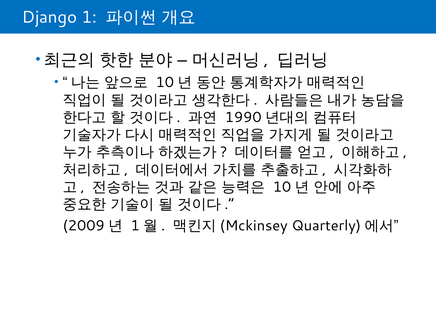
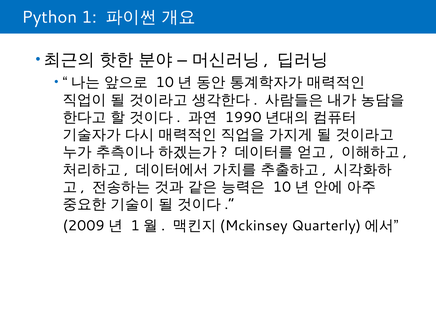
Django: Django -> Python (50, 17)
